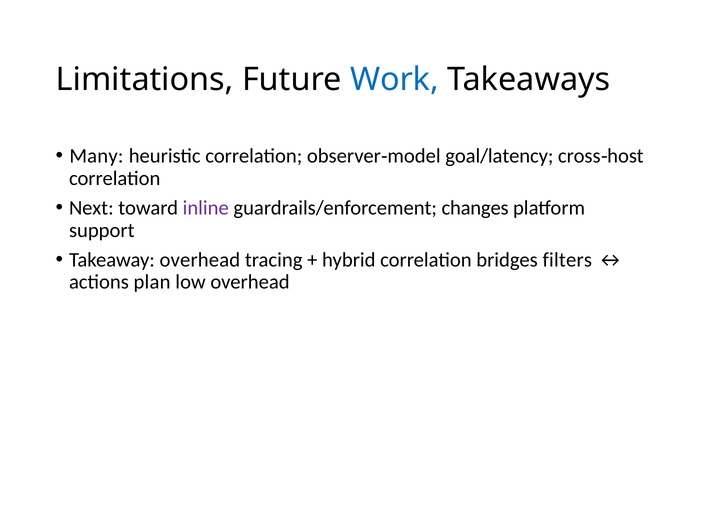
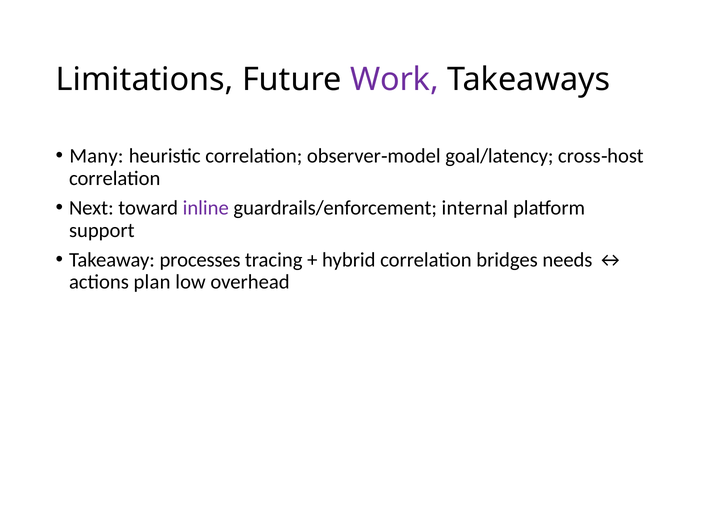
Work colour: blue -> purple (394, 79)
changes: changes -> internal (475, 208)
Takeaway overhead: overhead -> processes (200, 260)
filters: filters -> needs (567, 260)
